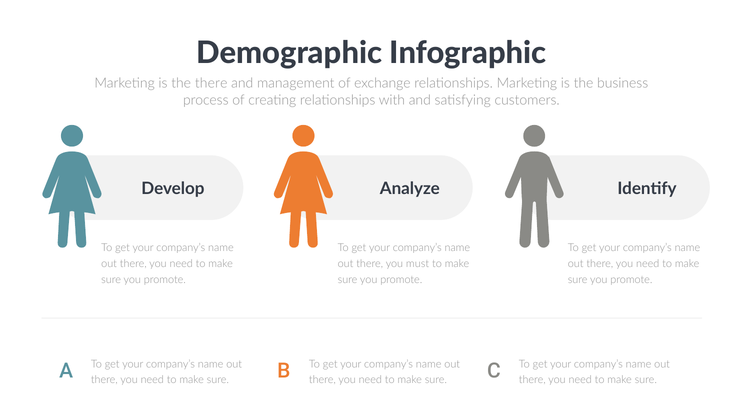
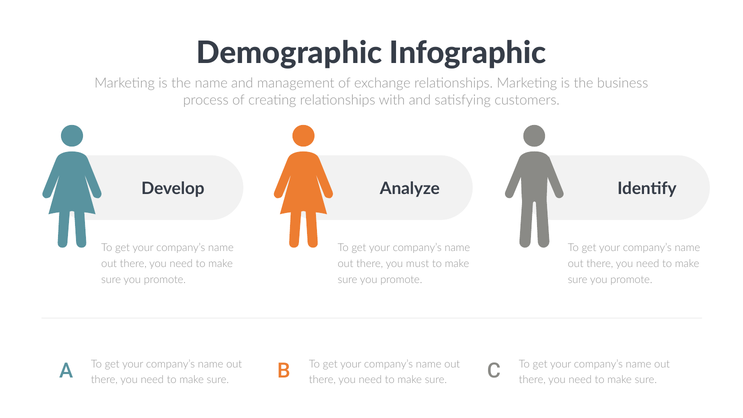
the there: there -> name (211, 83)
